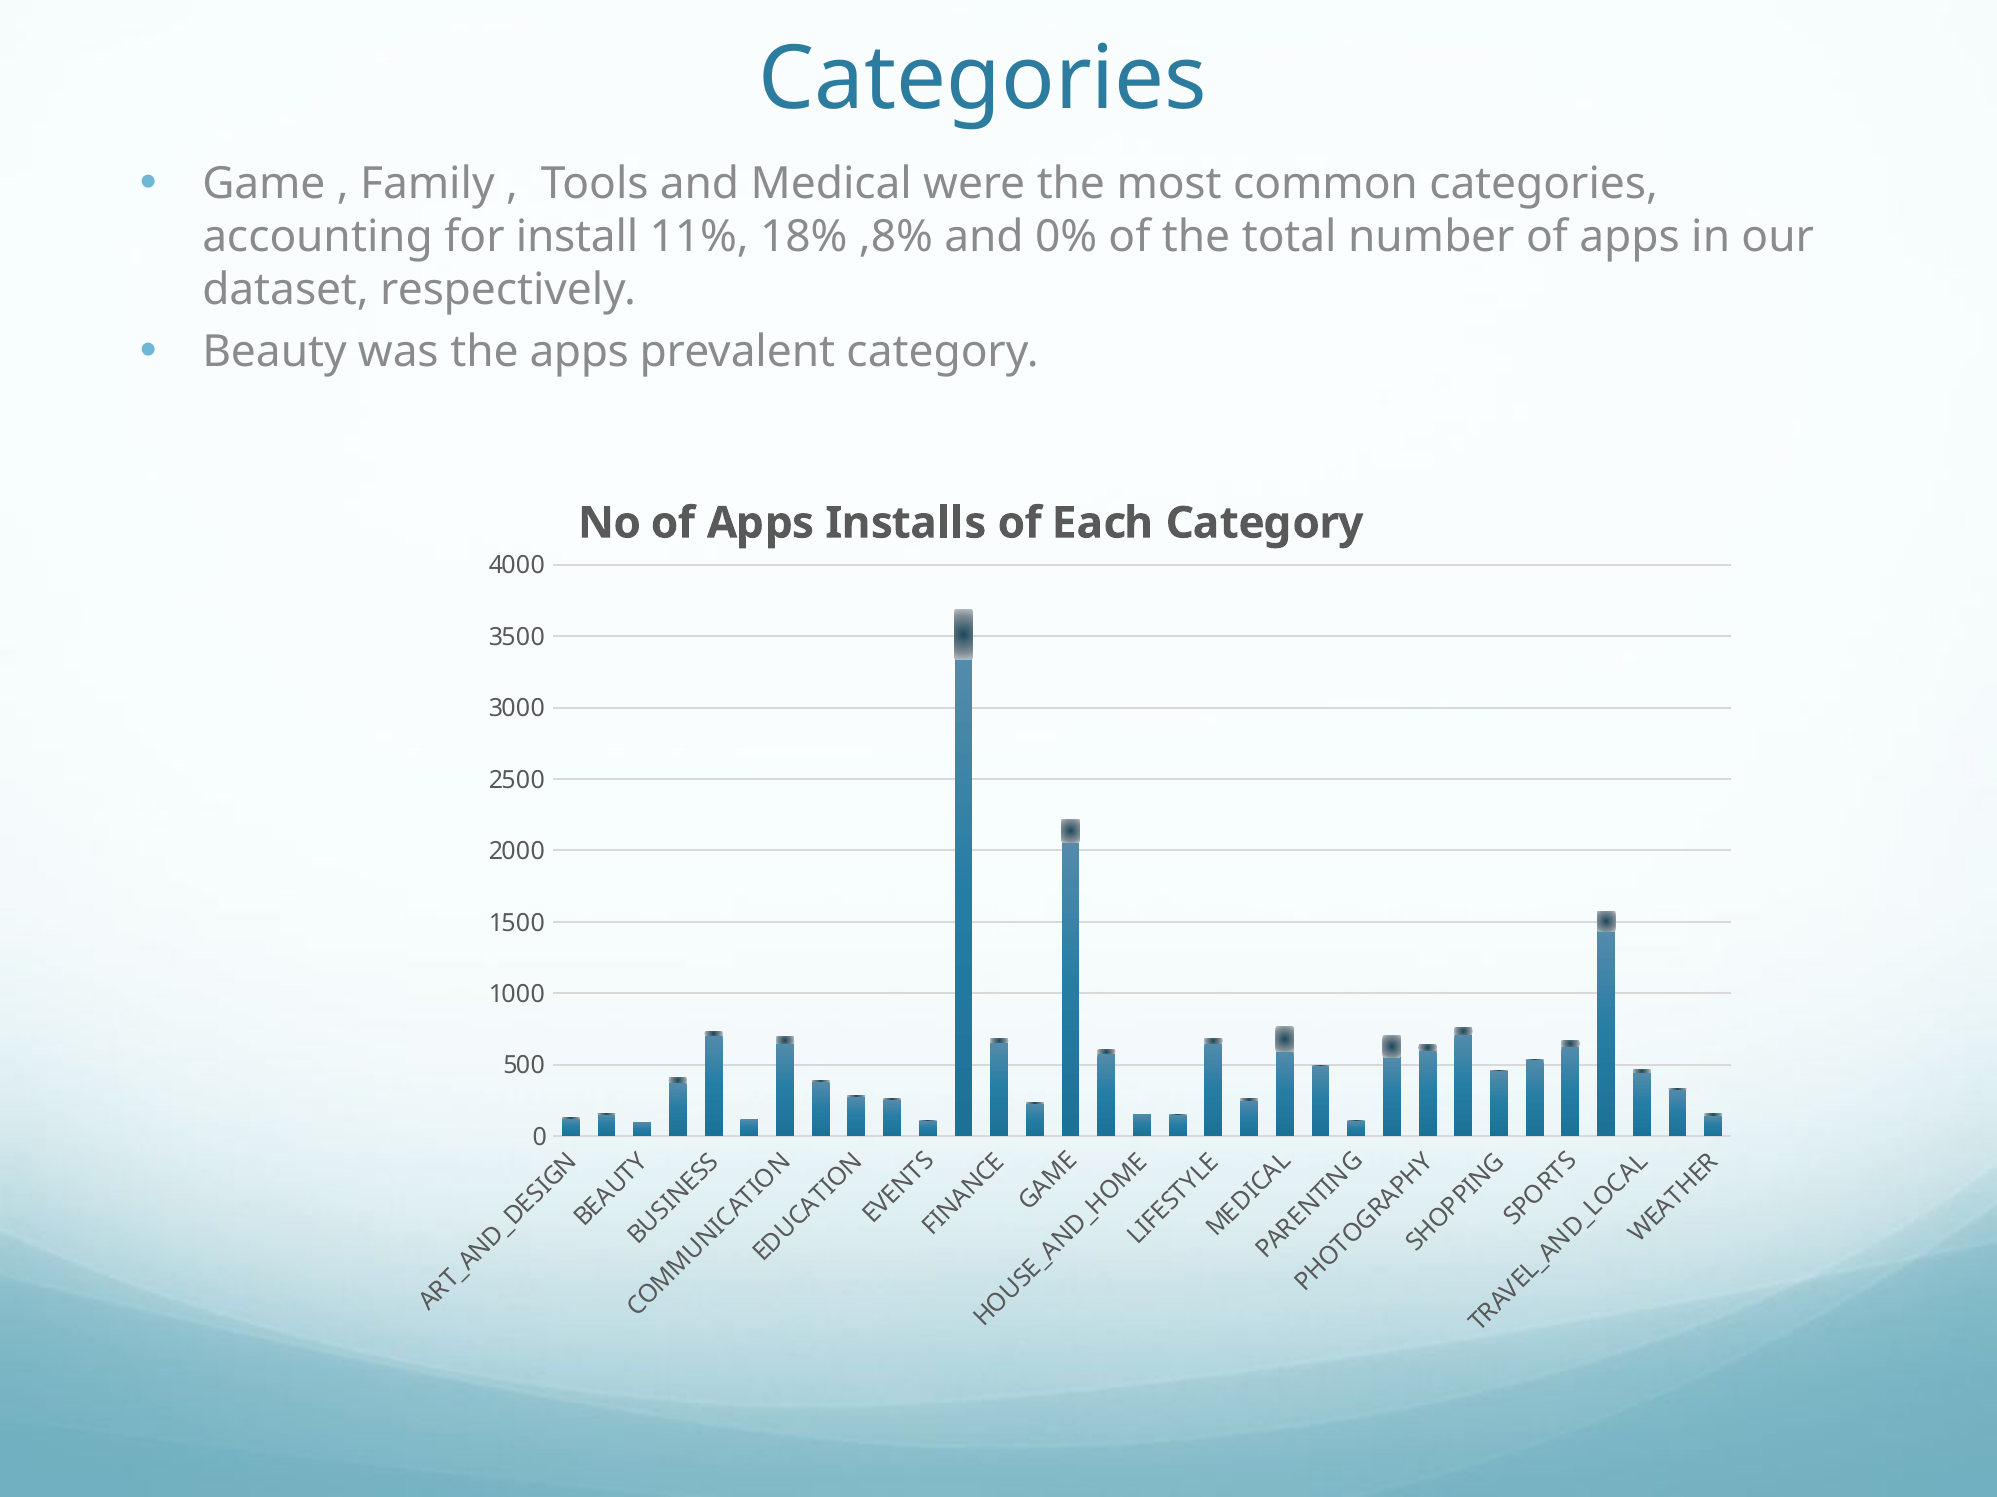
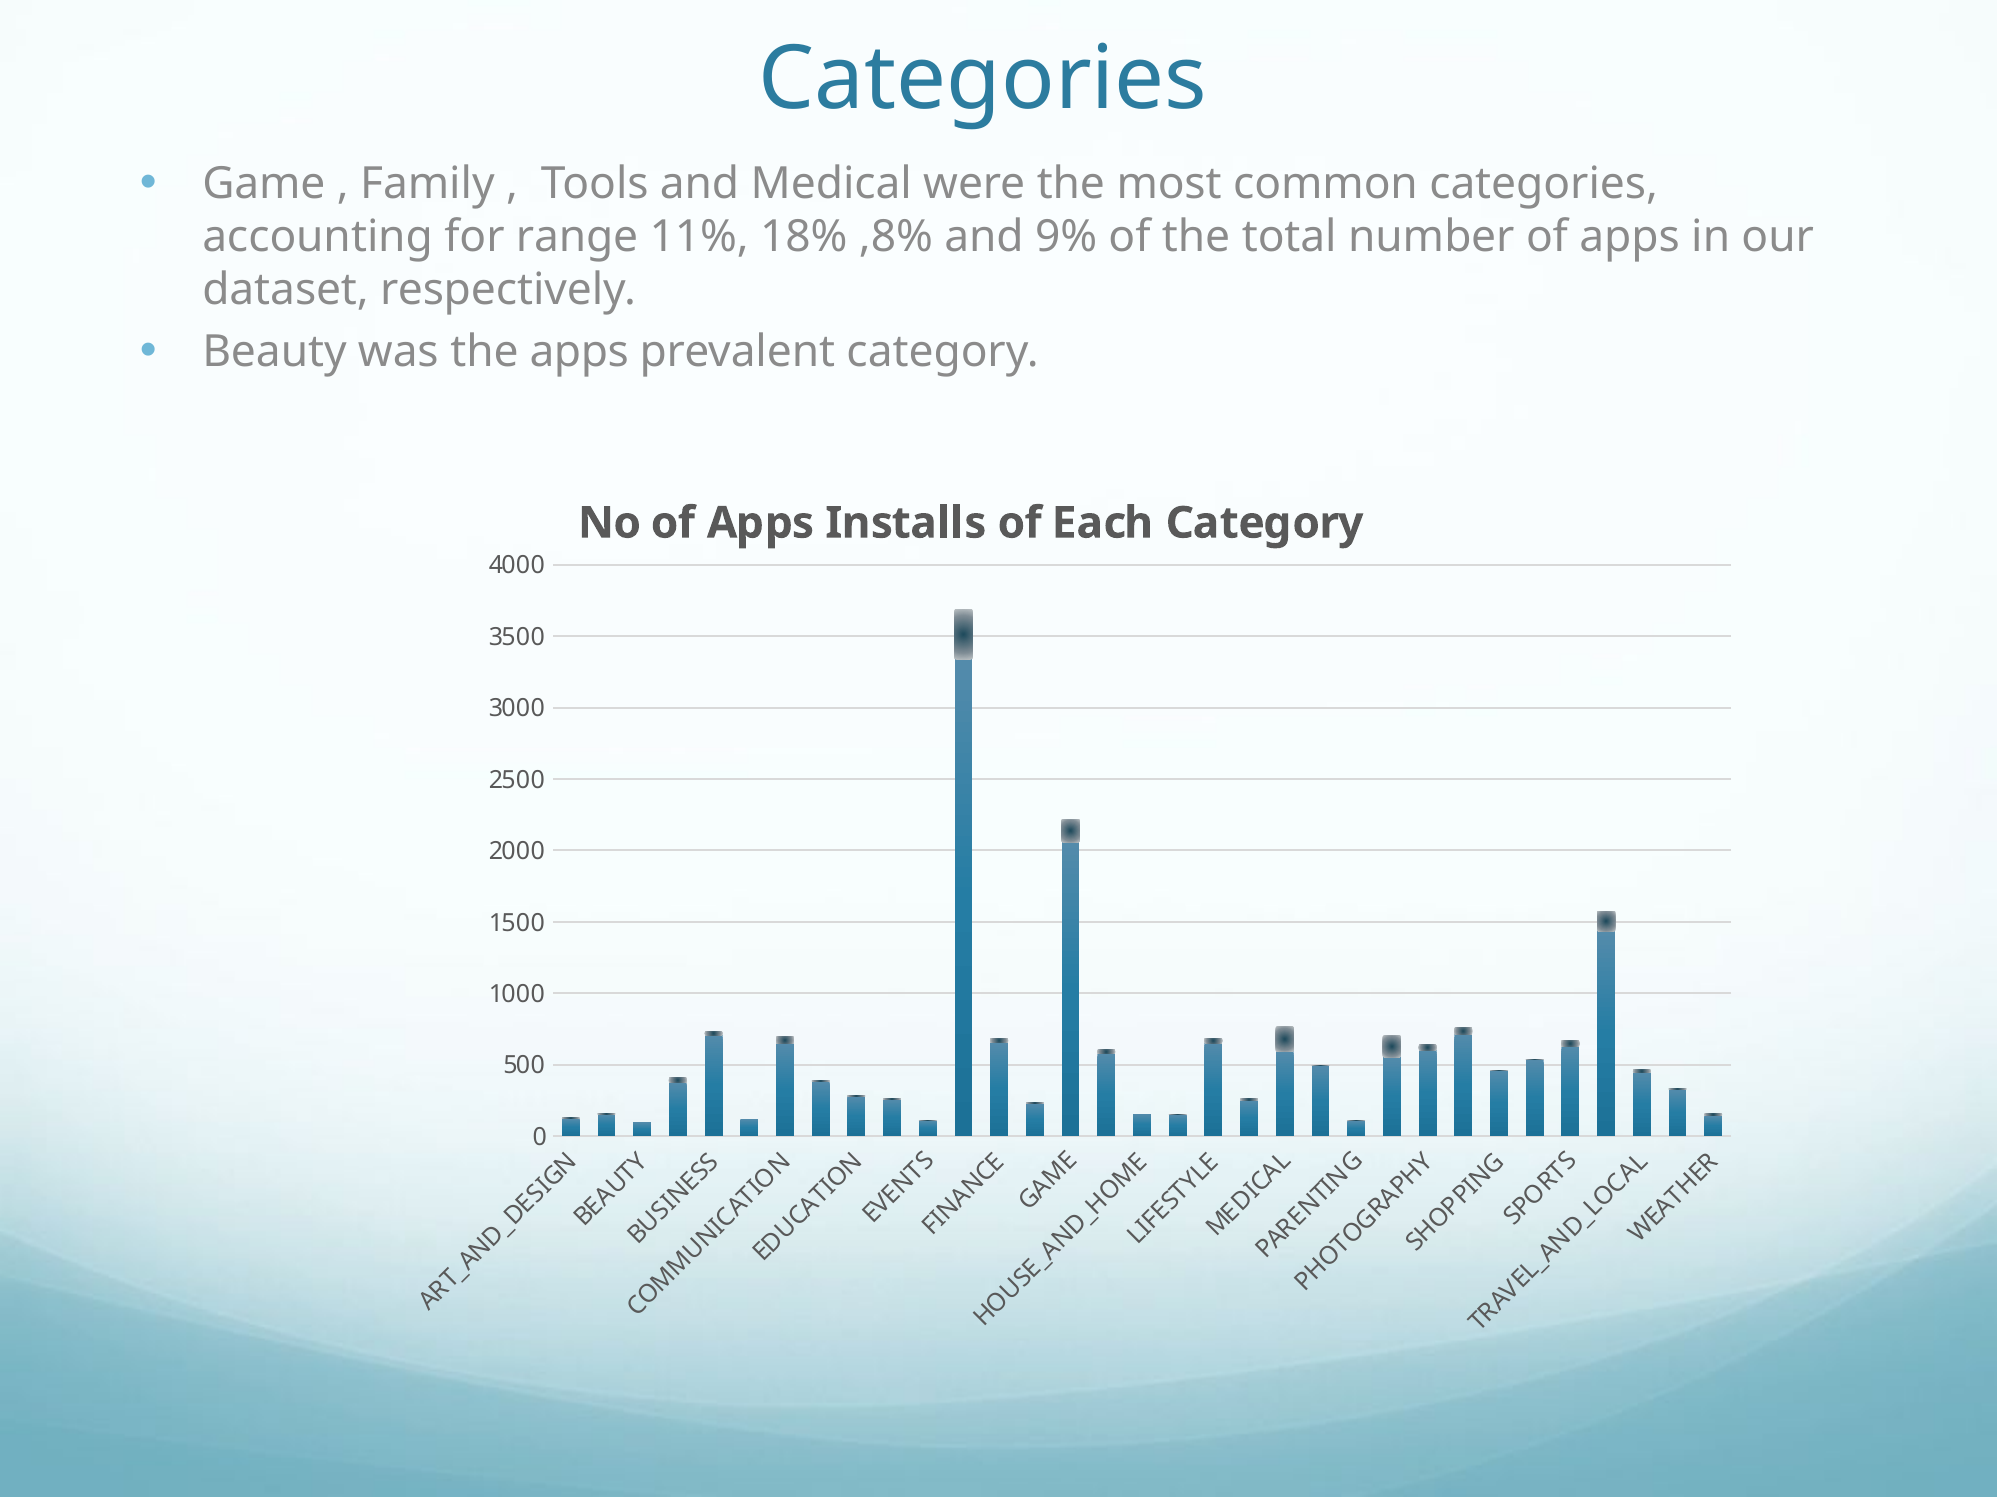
install: install -> range (577, 237)
0%: 0% -> 9% (1066, 237)
